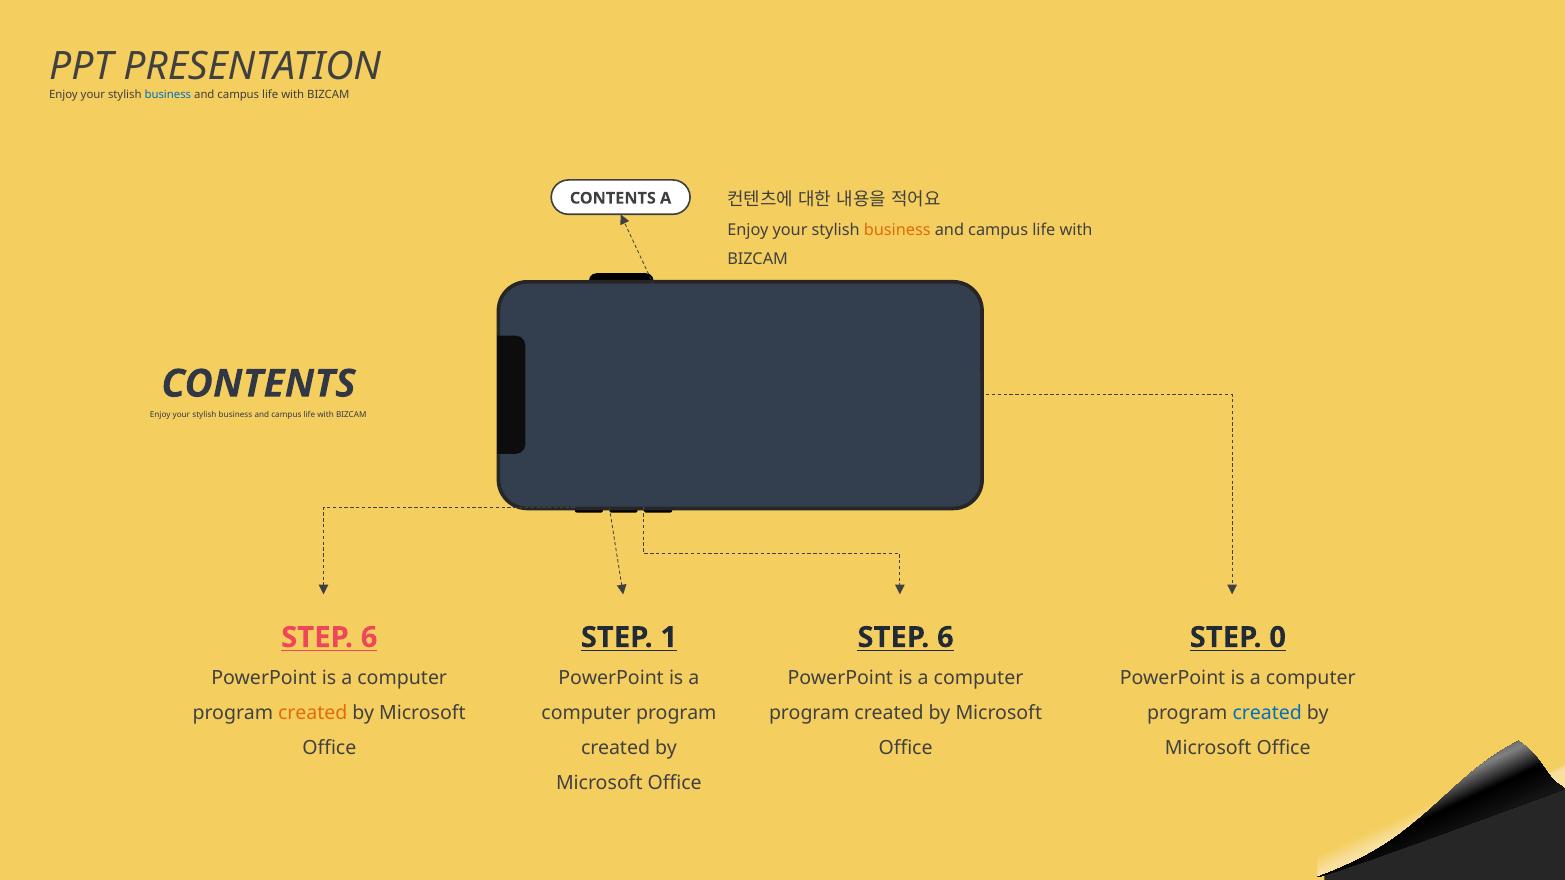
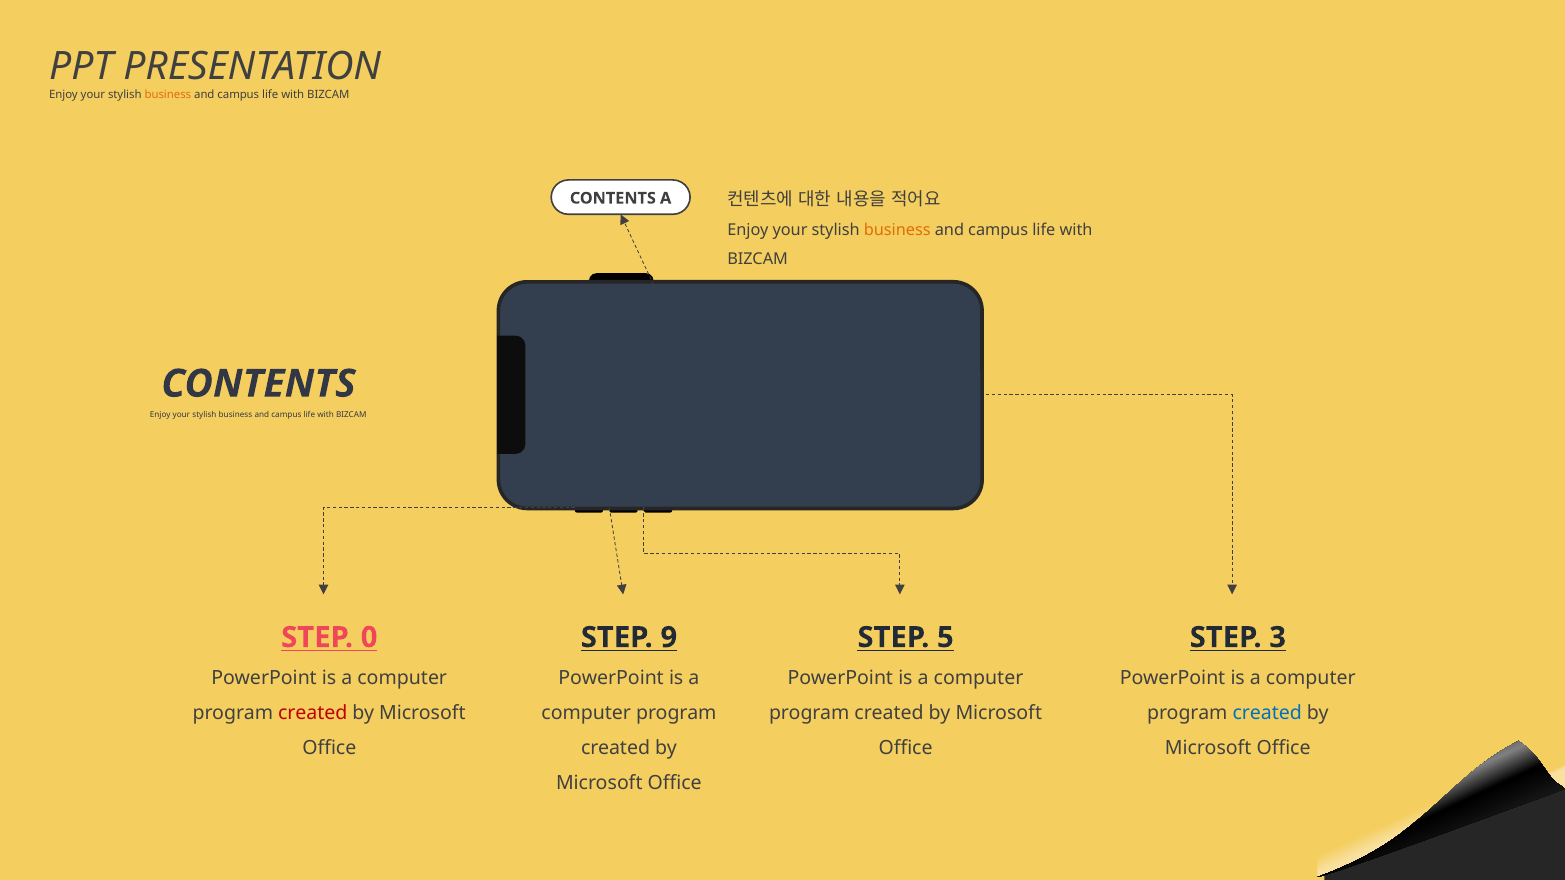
business colour: blue -> orange (168, 95)
6: 6 -> 0 (369, 638)
1: 1 -> 9 (669, 638)
6: 6 -> 5 (945, 638)
0: 0 -> 3 (1278, 638)
created colour: orange -> red (313, 713)
